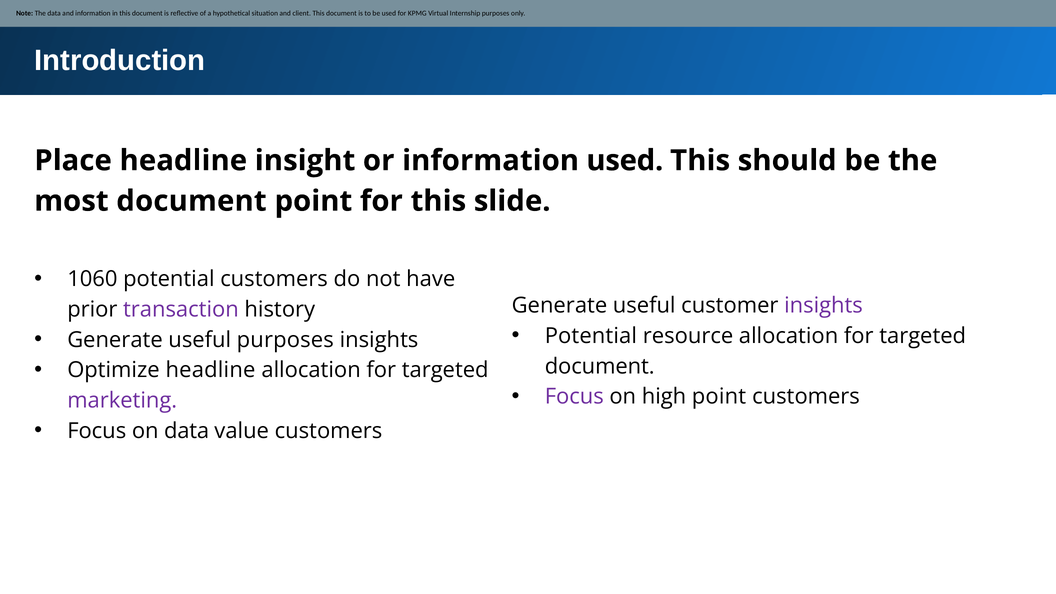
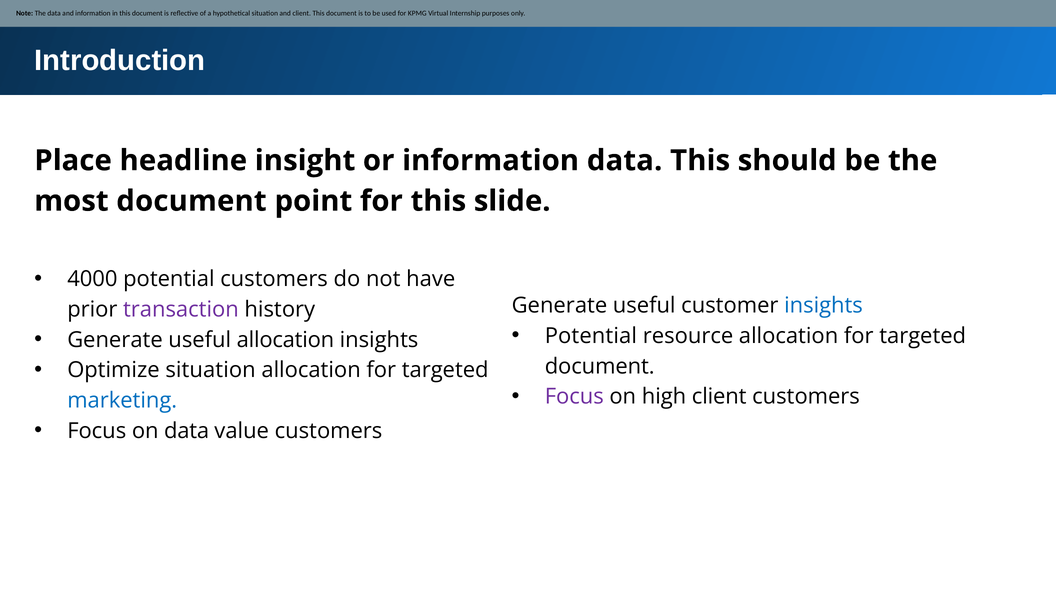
information used: used -> data (625, 161)
1060: 1060 -> 4000 (92, 279)
insights colour: purple -> blue (824, 306)
useful purposes: purposes -> allocation (285, 340)
Optimize headline: headline -> situation (211, 370)
high point: point -> client (719, 397)
marketing colour: purple -> blue (122, 401)
